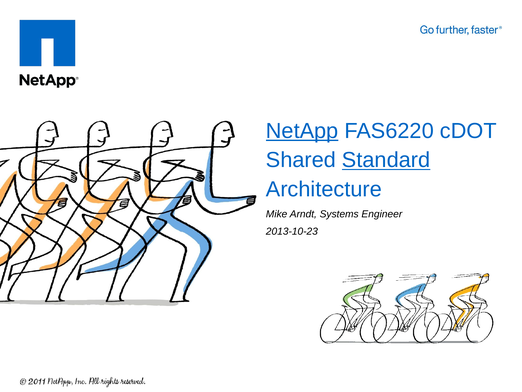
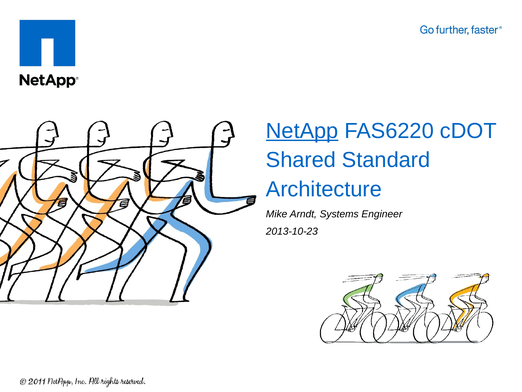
Standard underline: present -> none (386, 160)
